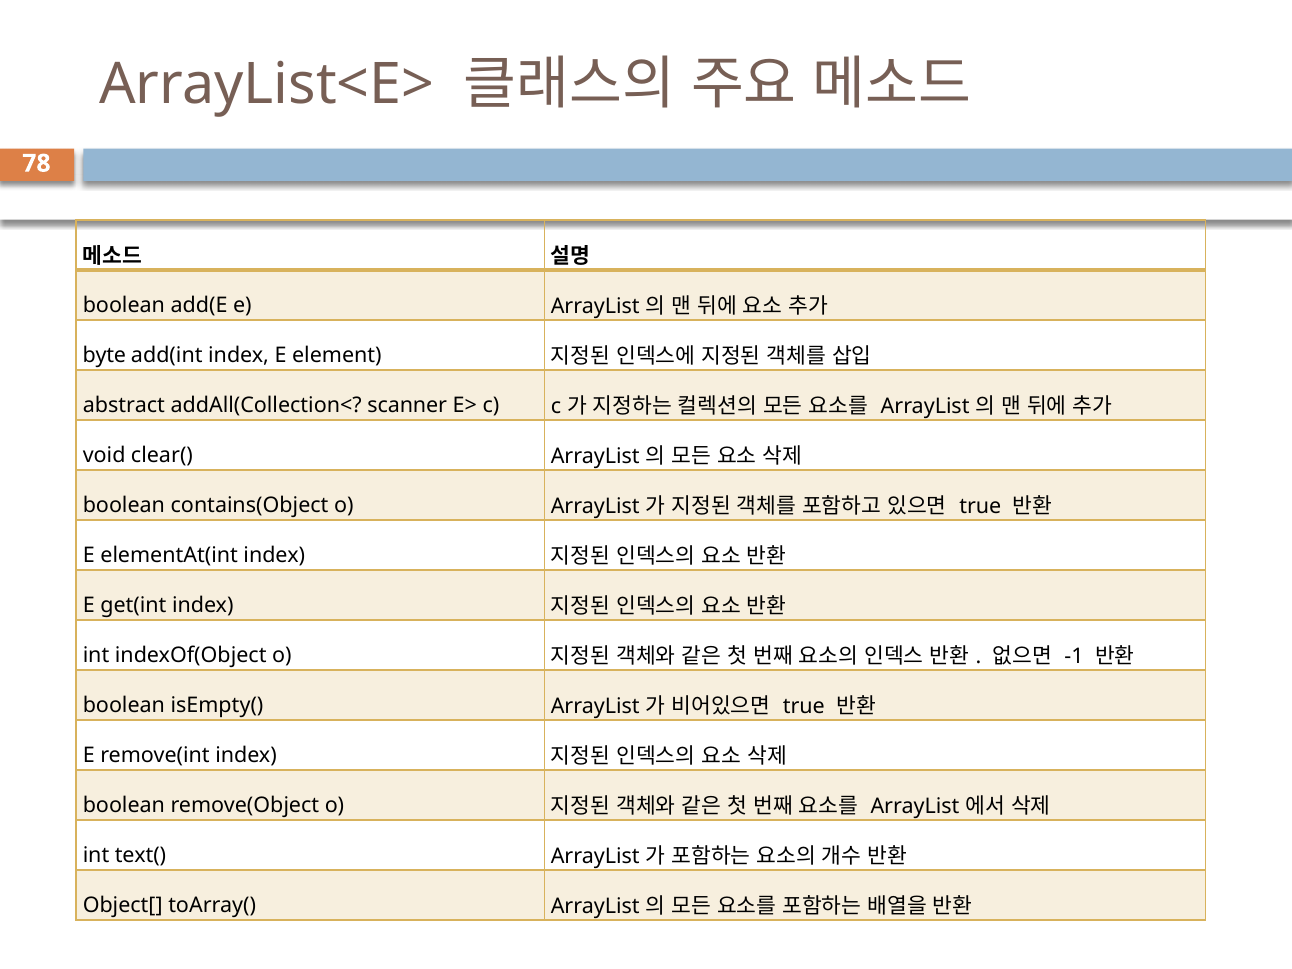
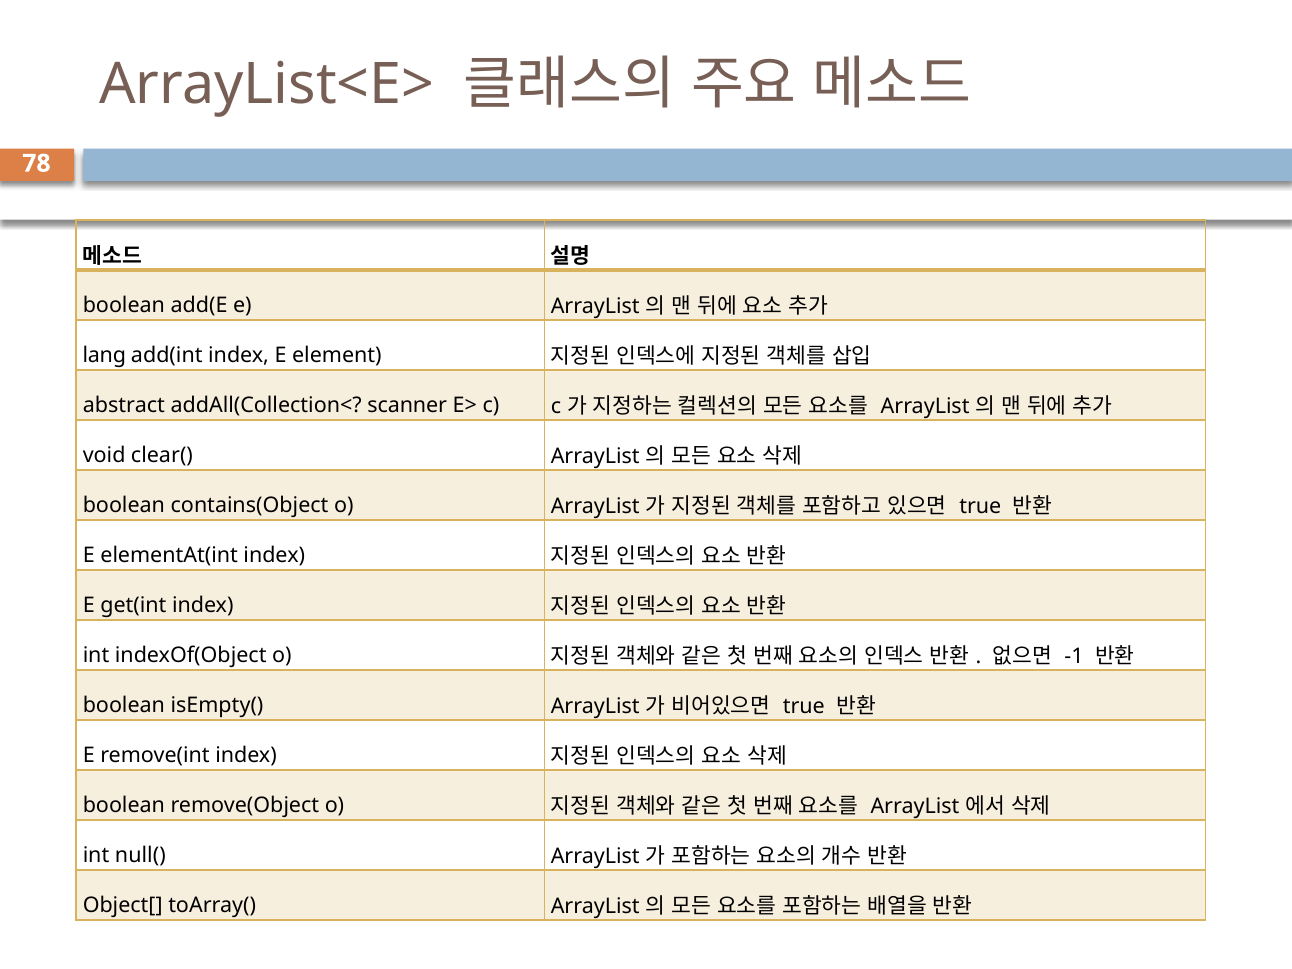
byte: byte -> lang (104, 355)
text(: text( -> null( (140, 855)
